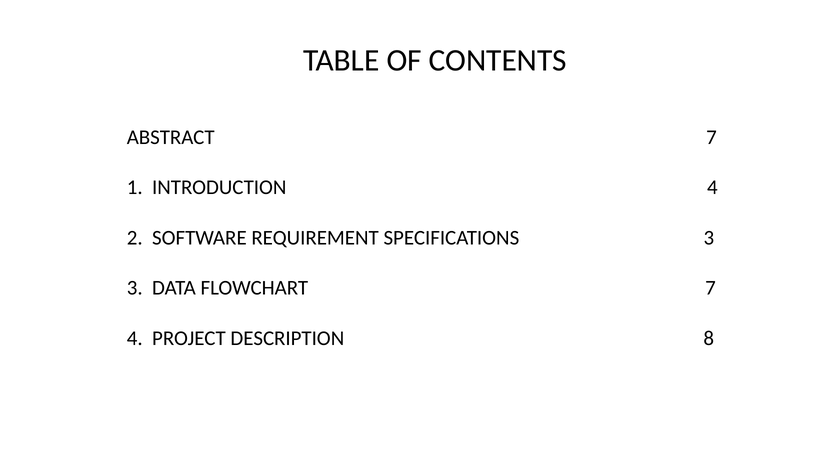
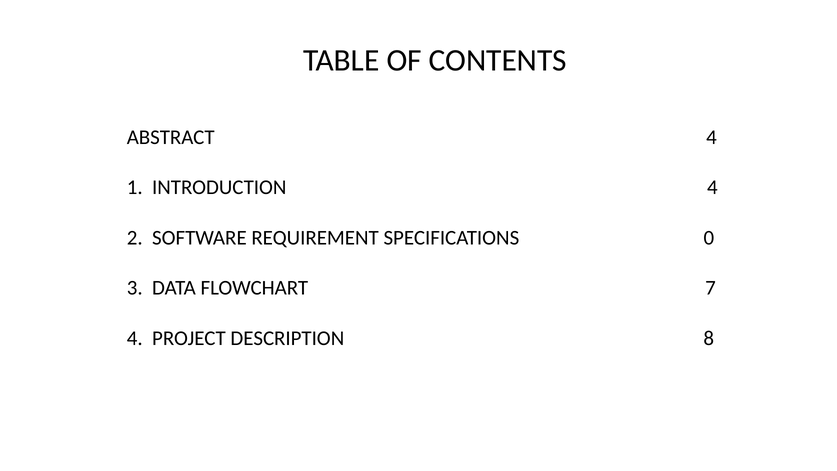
ABSTRACT 7: 7 -> 4 (711, 137)
SPECIFICATIONS 3: 3 -> 0 (709, 238)
